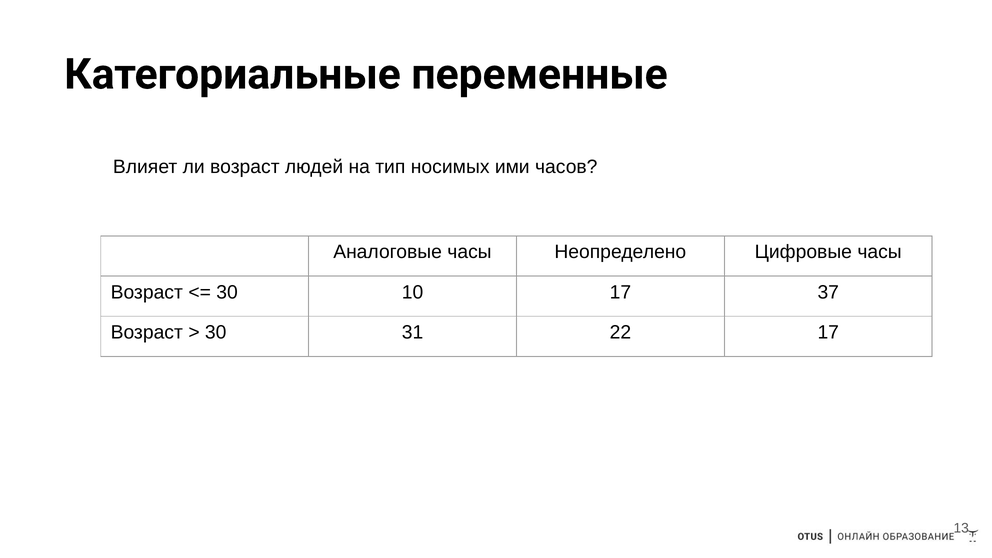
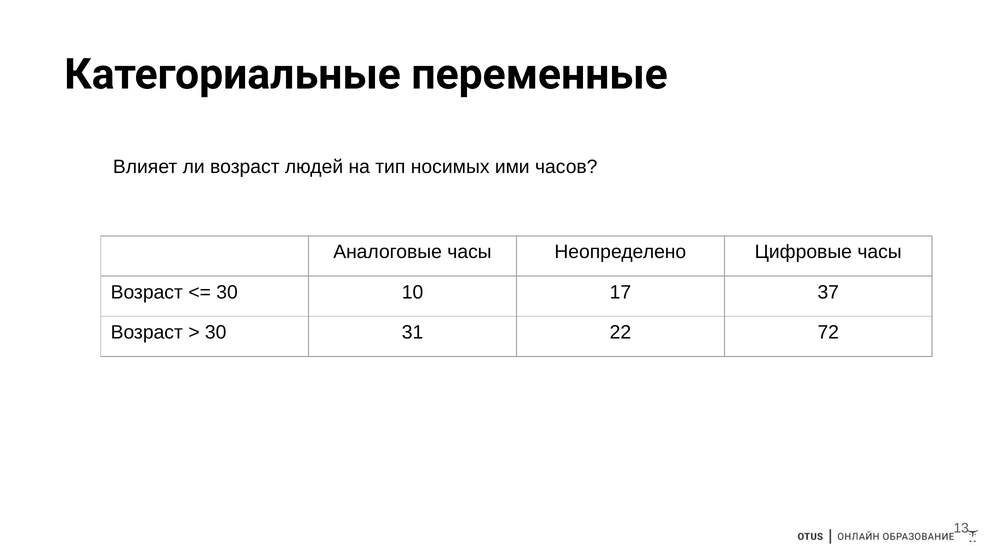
22 17: 17 -> 72 (828, 332)
